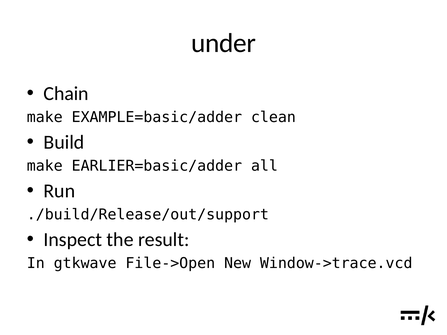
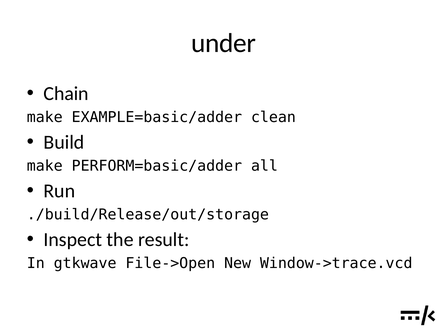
EARLIER=basic/adder: EARLIER=basic/adder -> PERFORM=basic/adder (157, 166)
./build/Release/out/support: ./build/Release/out/support -> ./build/Release/out/storage (148, 215)
